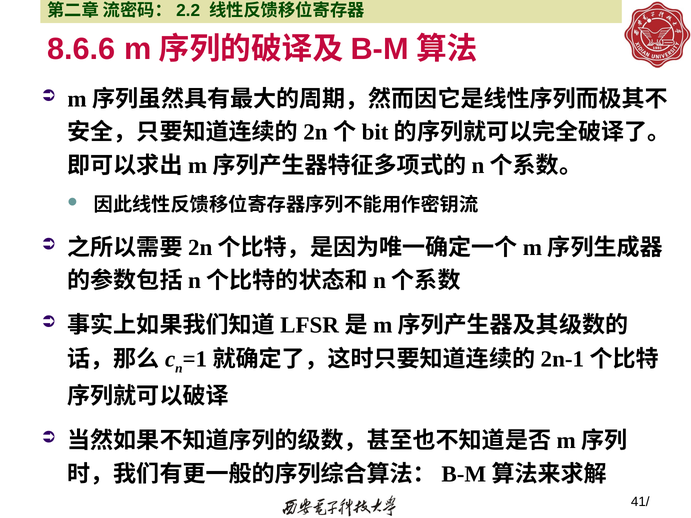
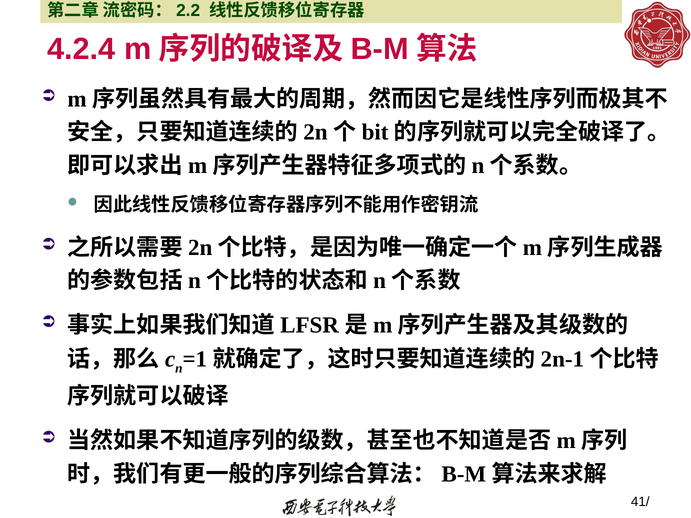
8.6.6: 8.6.6 -> 4.2.4 (81, 49)
